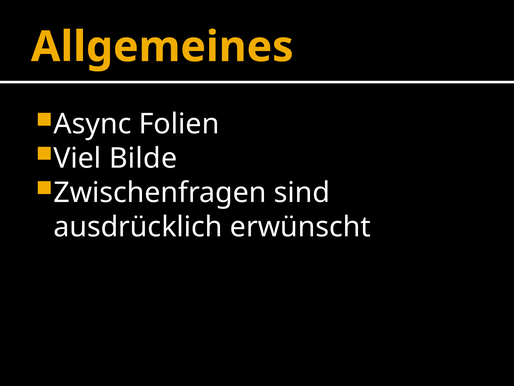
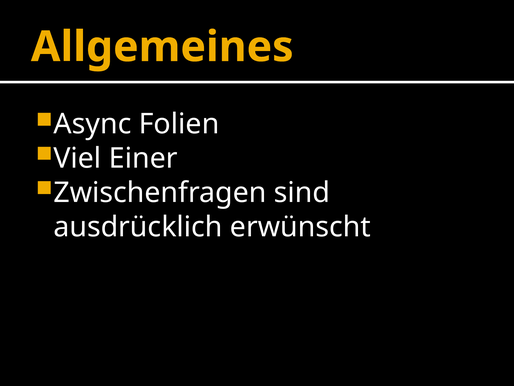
Bilde: Bilde -> Einer (143, 158)
